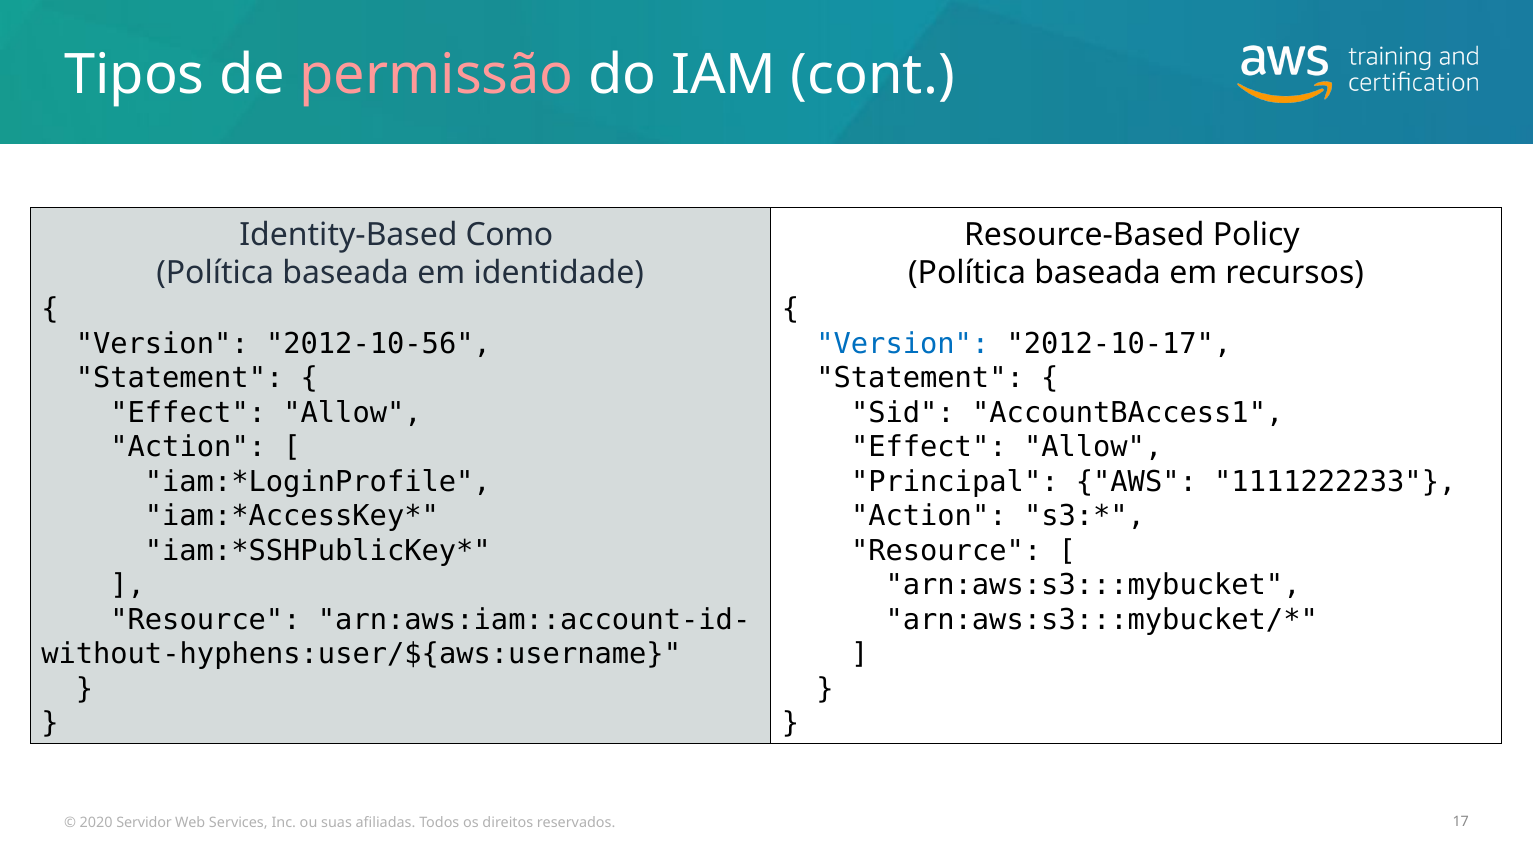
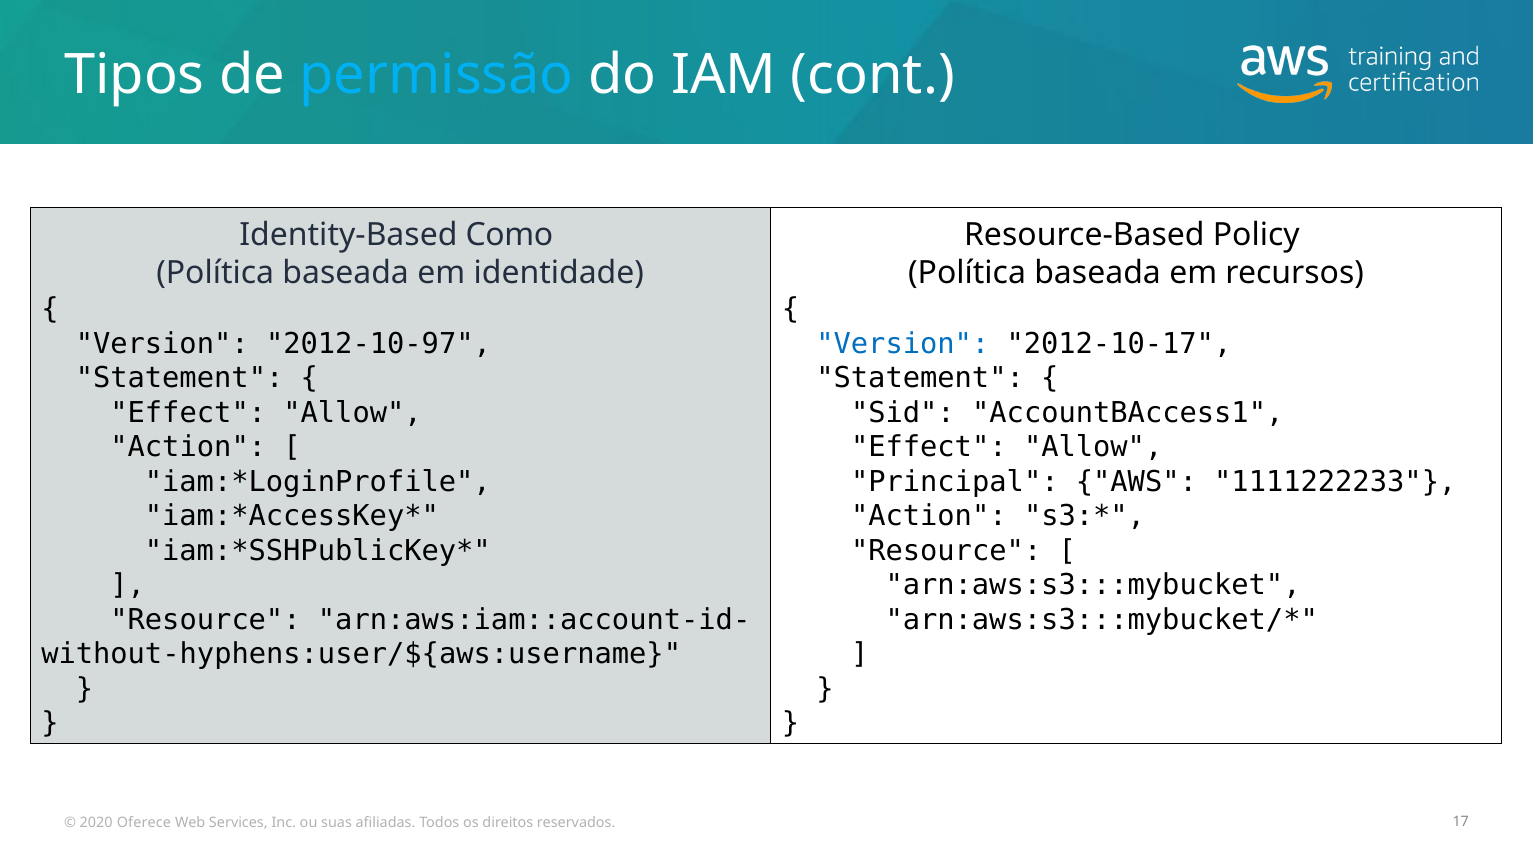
permissão colour: pink -> light blue (437, 75)
2012-10-56: 2012-10-56 -> 2012-10-97 (378, 344)
Servidor: Servidor -> Oferece (144, 823)
